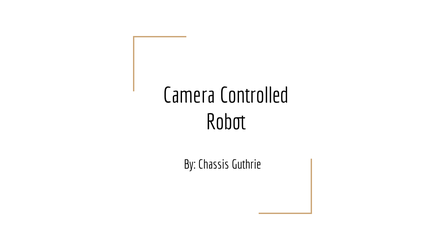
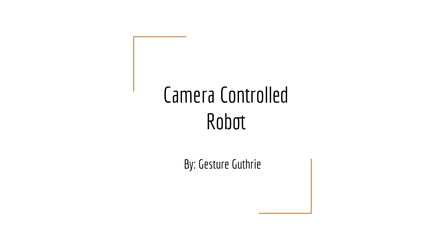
Chassis: Chassis -> Gesture (214, 165)
